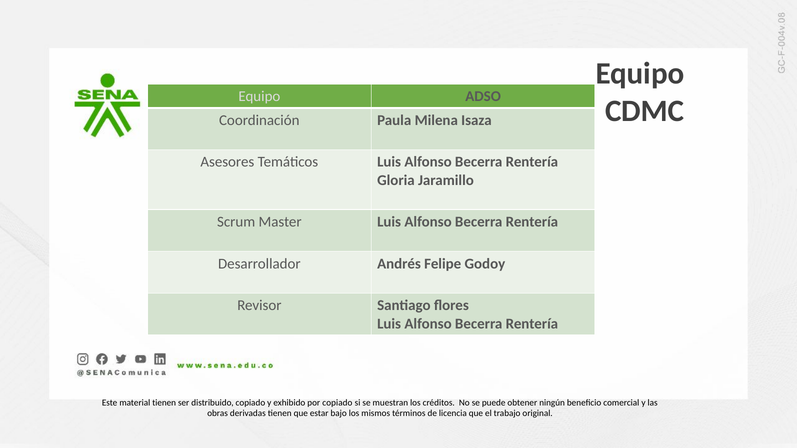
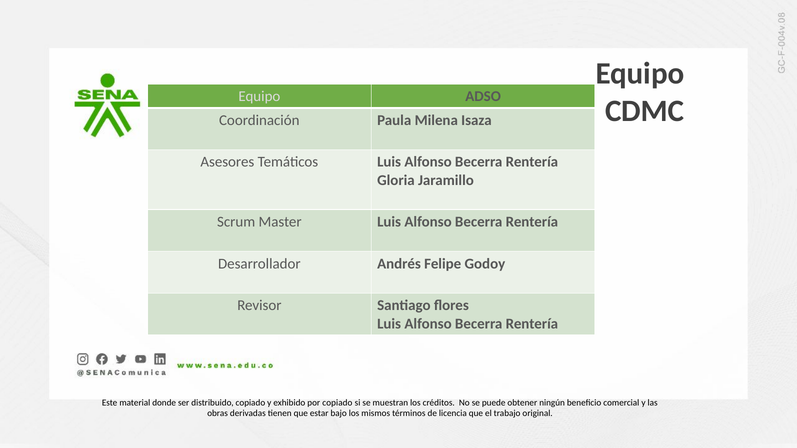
material tienen: tienen -> donde (164, 403)
